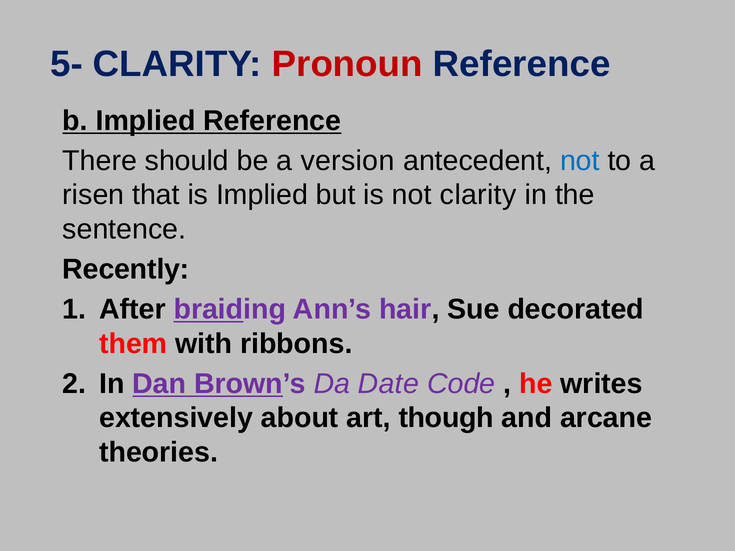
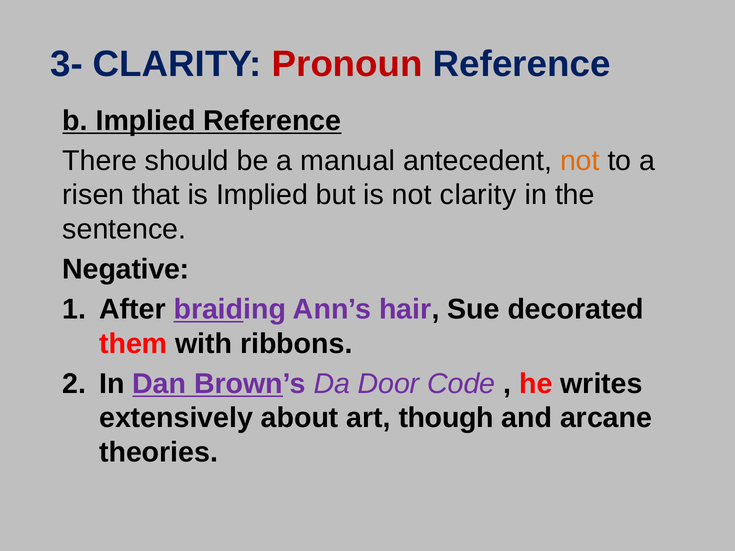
5-: 5- -> 3- (66, 64)
version: version -> manual (348, 161)
not colour: blue -> orange (580, 161)
Recently: Recently -> Negative (126, 270)
Date: Date -> Door (389, 384)
